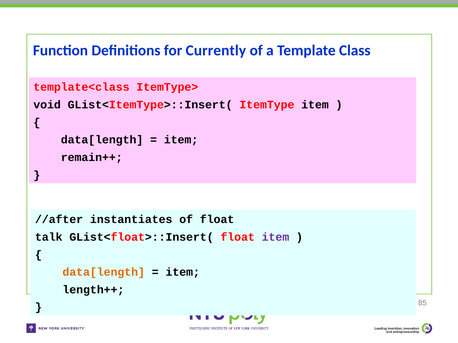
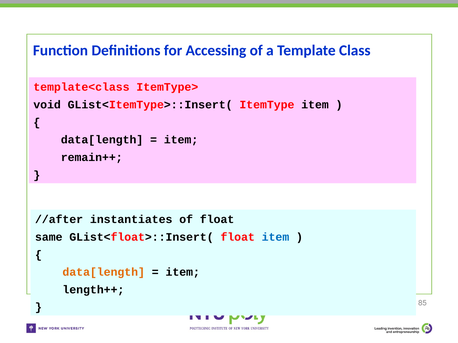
Currently: Currently -> Accessing (216, 50)
talk: talk -> same (49, 237)
item colour: purple -> blue (275, 237)
